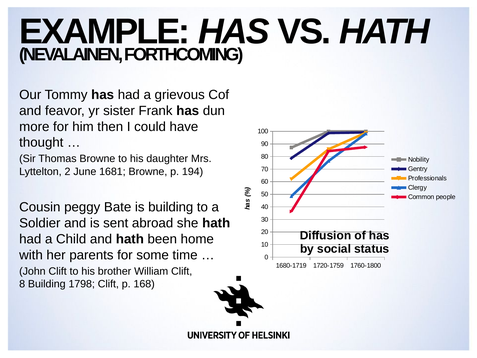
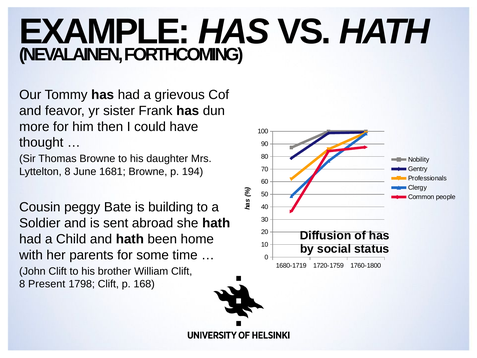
Lyttelton 2: 2 -> 8 (67, 171)
8 Building: Building -> Present (47, 284)
